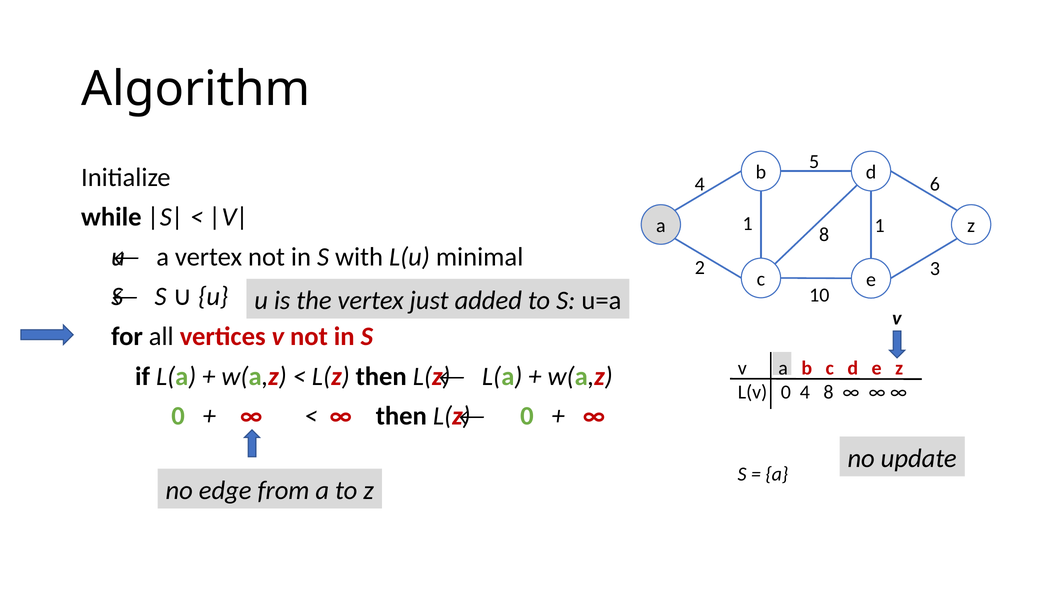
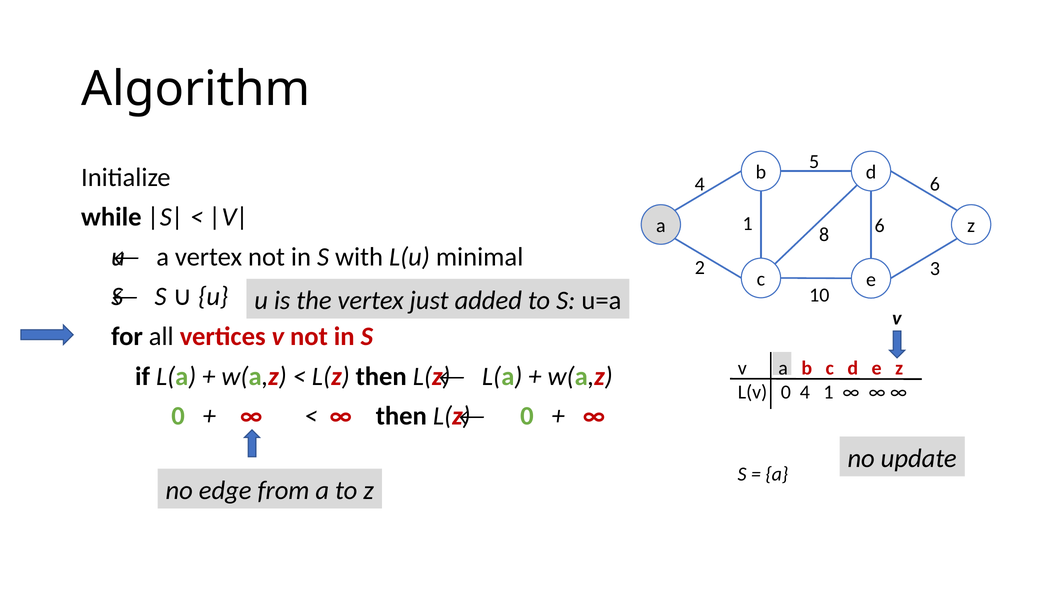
8 1: 1 -> 6 (880, 226)
4 8: 8 -> 1 (829, 392)
